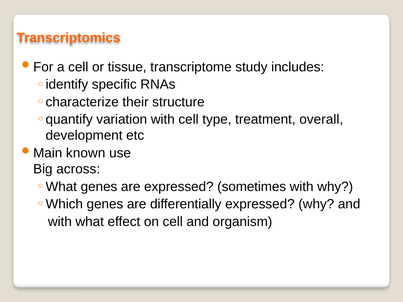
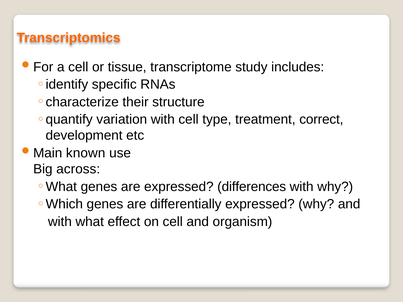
overall: overall -> correct (321, 120)
sometimes: sometimes -> differences (252, 187)
